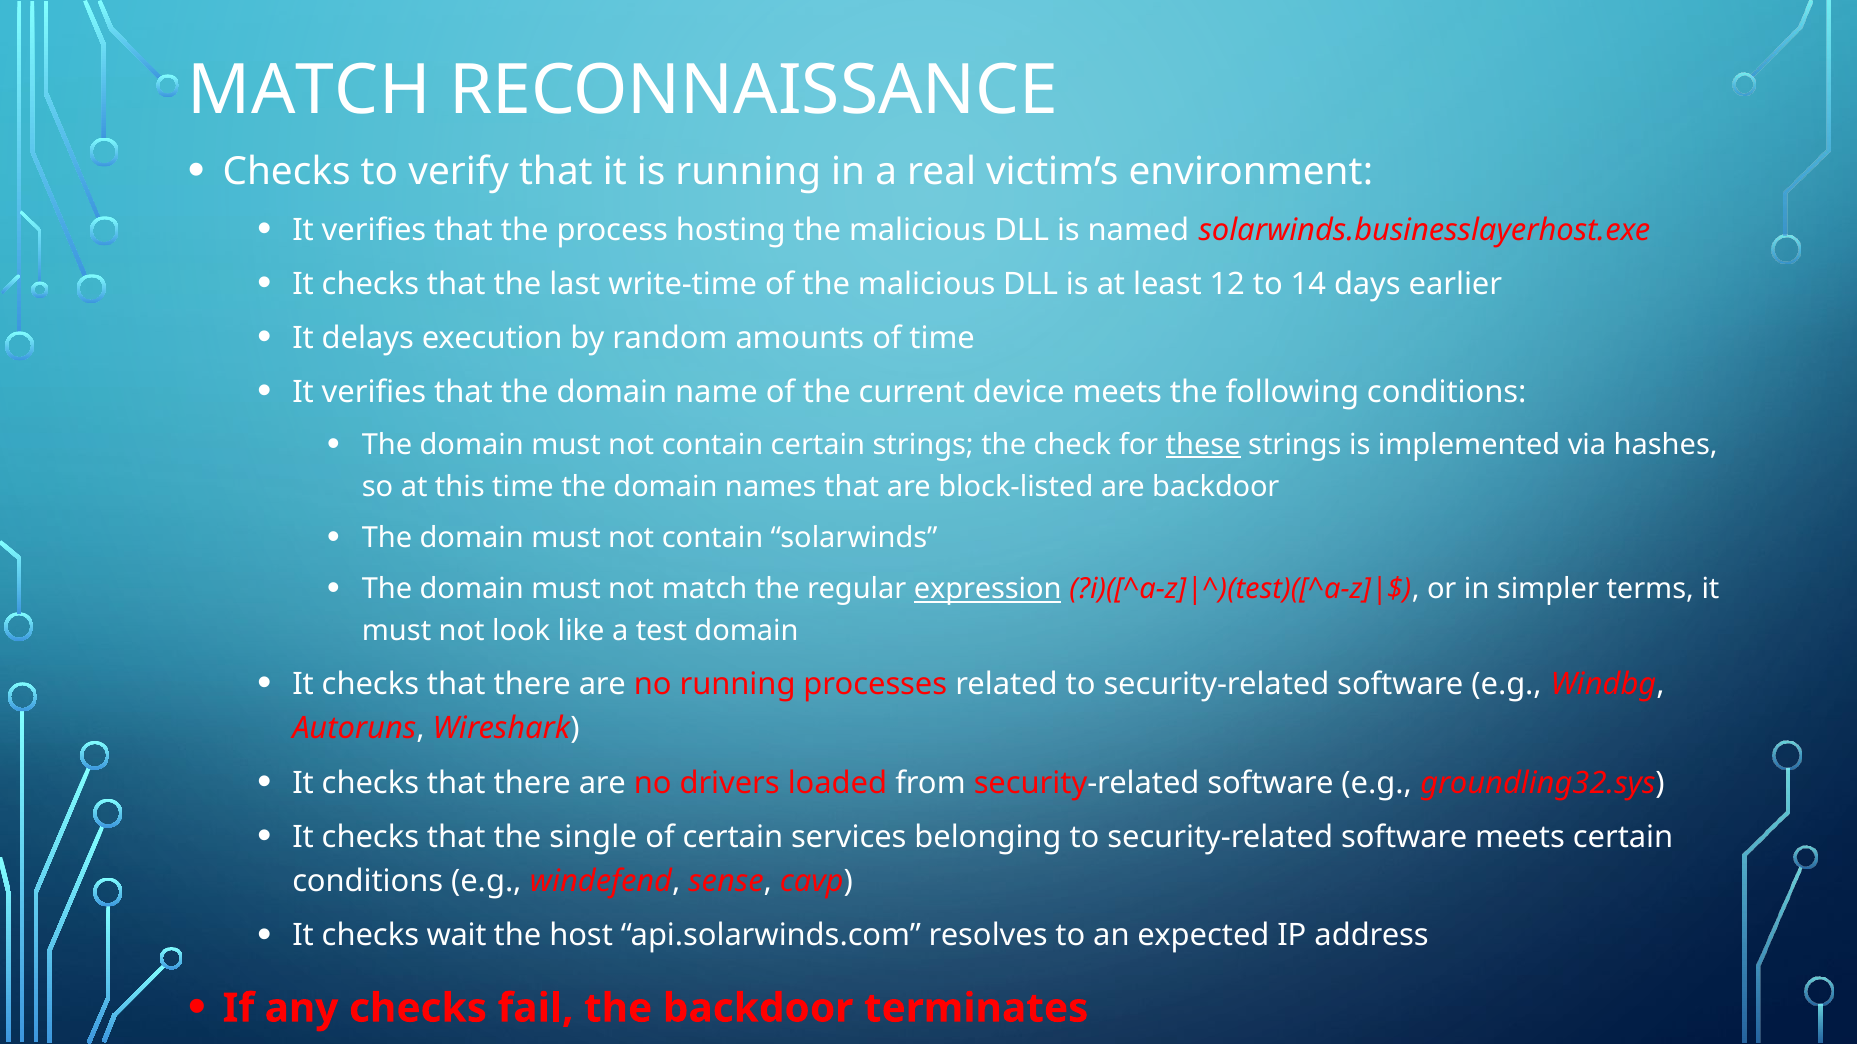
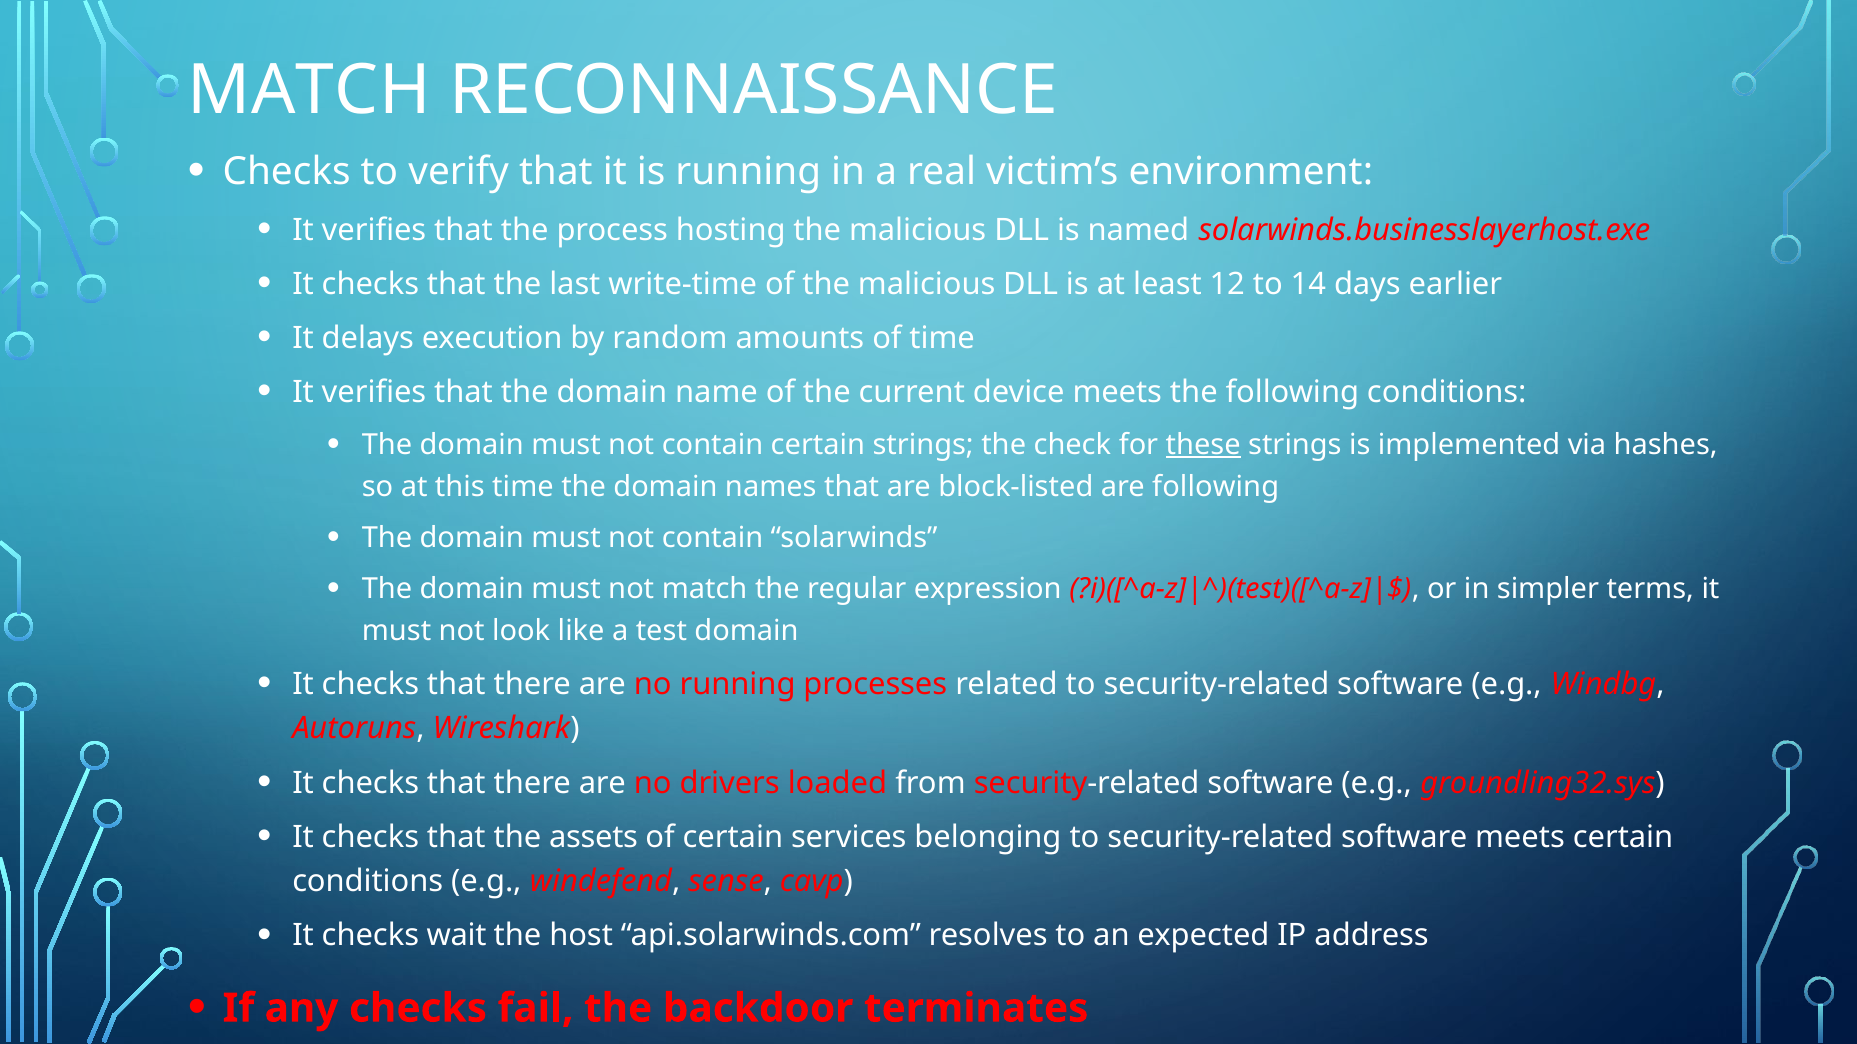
are backdoor: backdoor -> following (1216, 487)
expression underline: present -> none (988, 590)
single: single -> assets (594, 837)
